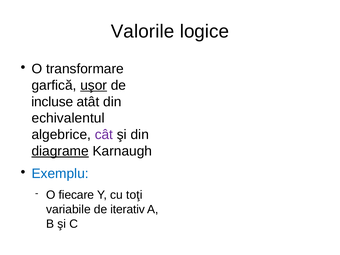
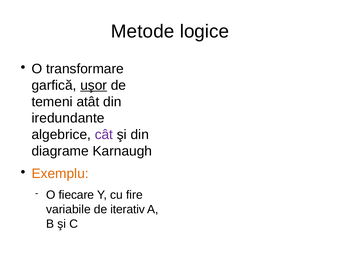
Valorile: Valorile -> Metode (143, 31)
incluse: incluse -> temeni (52, 102)
echivalentul: echivalentul -> iredundante (68, 118)
diagrame underline: present -> none (60, 151)
Exemplu colour: blue -> orange (60, 174)
toţi: toţi -> fire (134, 195)
